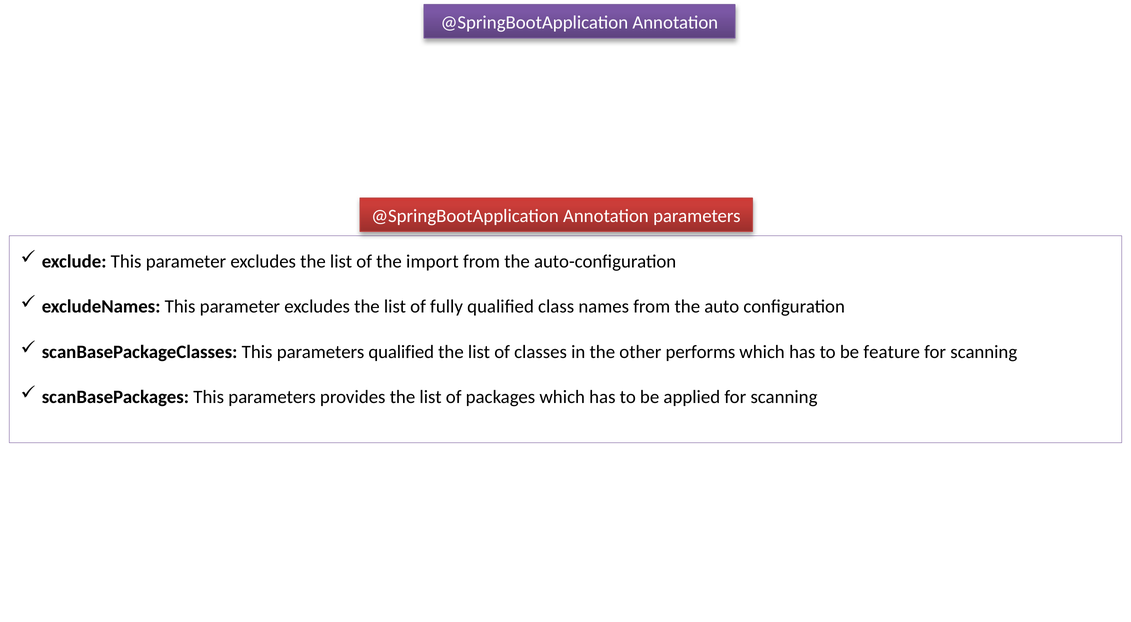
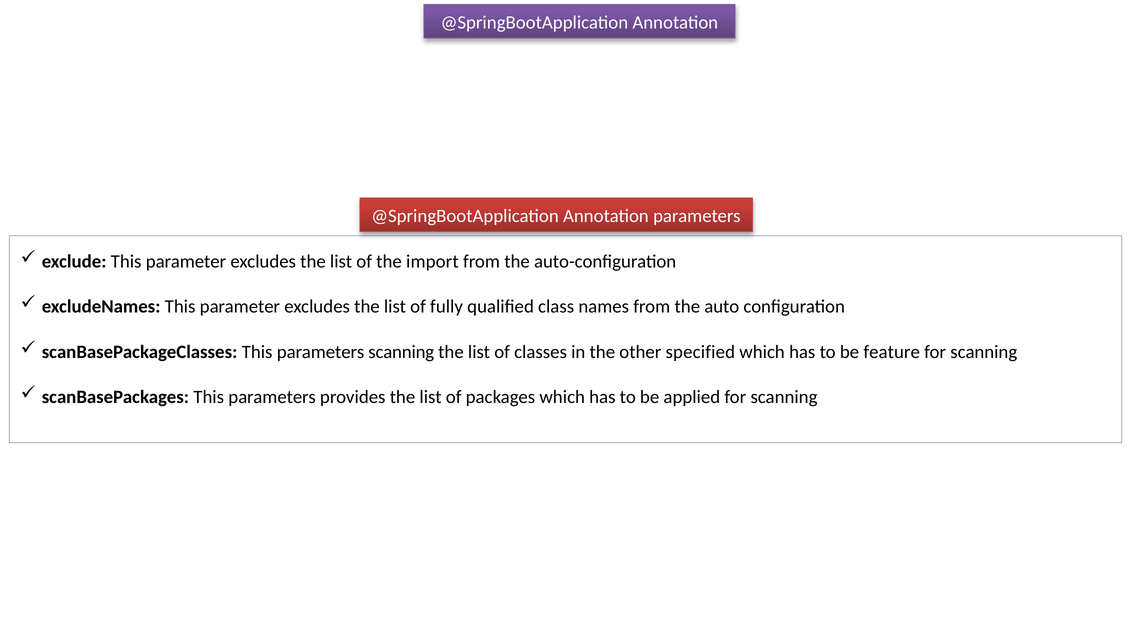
parameters qualified: qualified -> scanning (401, 352)
performs: performs -> specified (700, 352)
